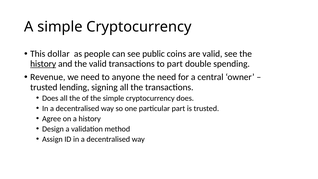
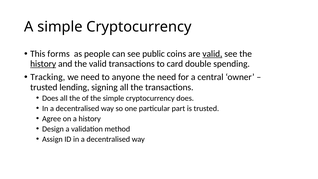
dollar: dollar -> forms (59, 54)
valid underline: none -> present (212, 54)
to part: part -> card (175, 64)
Revenue: Revenue -> Tracking (48, 77)
